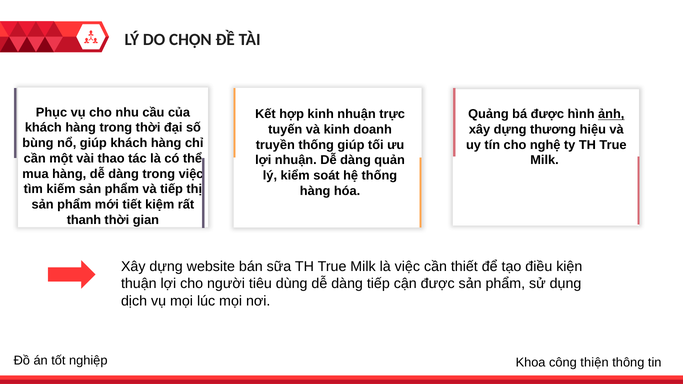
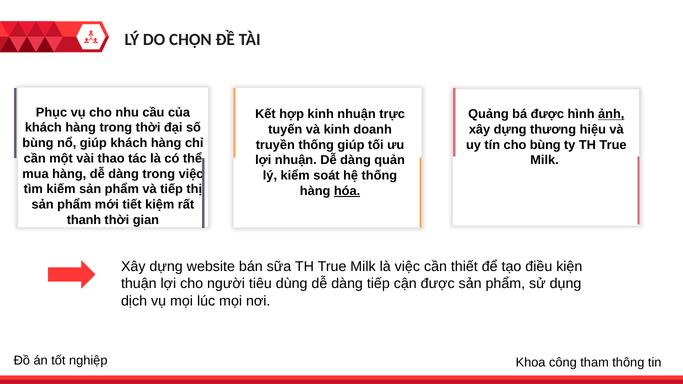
cho nghệ: nghệ -> bùng (545, 145)
hóa underline: none -> present (347, 191)
thiện: thiện -> tham (595, 362)
